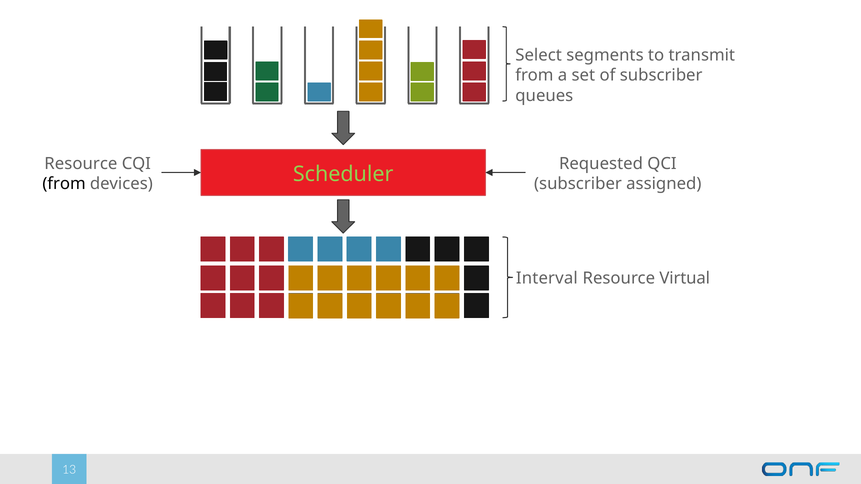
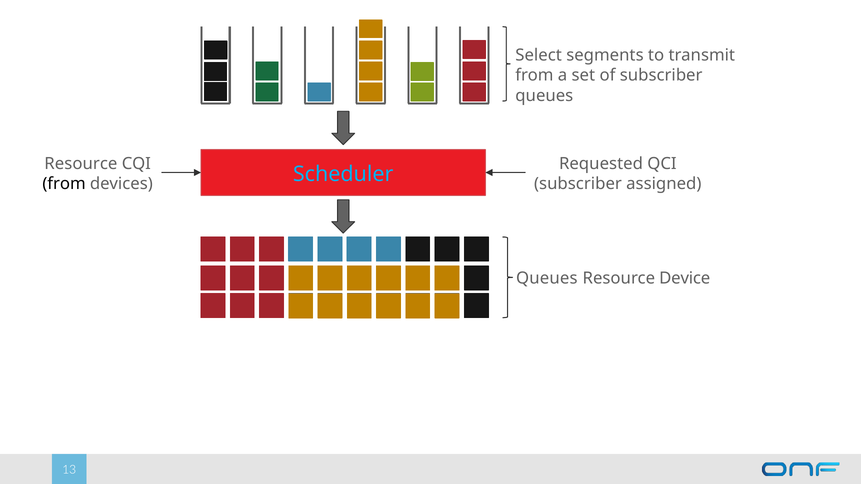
Scheduler colour: light green -> light blue (343, 174)
Interval: Interval -> Queues (547, 279)
Virtual: Virtual -> Device (685, 279)
